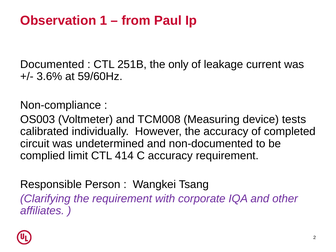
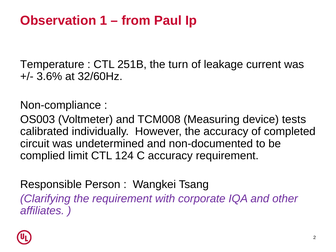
Documented: Documented -> Temperature (52, 64)
only: only -> turn (178, 64)
59/60Hz: 59/60Hz -> 32/60Hz (100, 76)
414: 414 -> 124 (124, 156)
